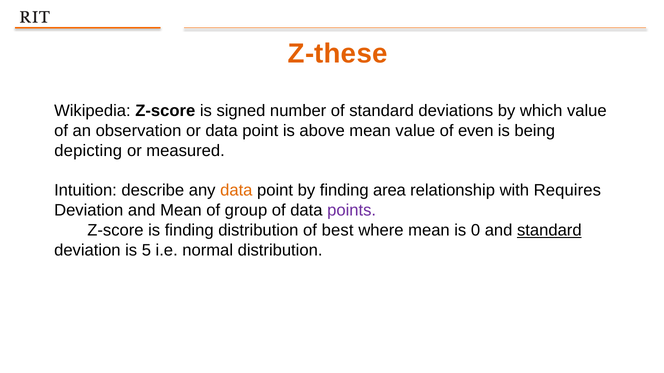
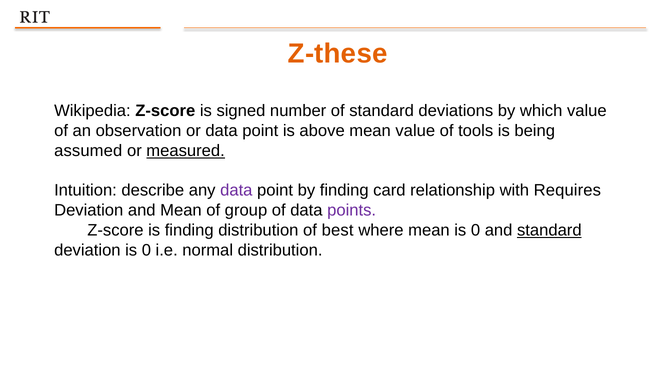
even: even -> tools (476, 131)
depicting: depicting -> assumed (88, 151)
measured underline: none -> present (186, 151)
data colour: orange -> purple (236, 191)
area: area -> card (389, 191)
deviation is 5: 5 -> 0 (146, 250)
